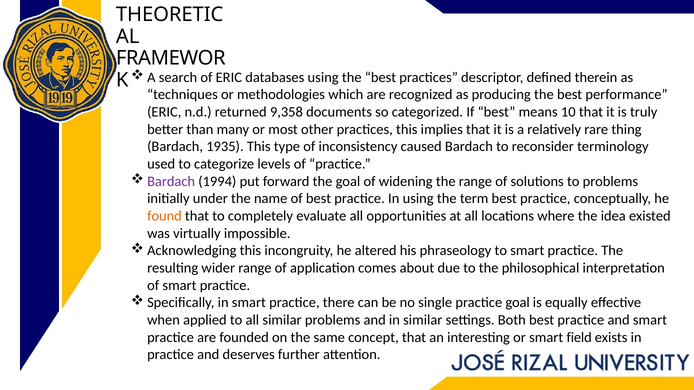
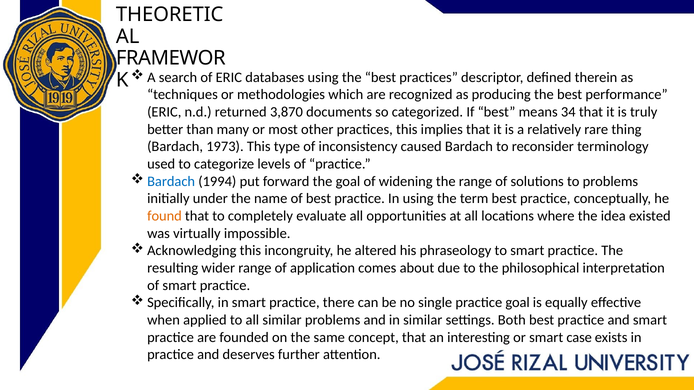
9,358: 9,358 -> 3,870 (286, 112)
10: 10 -> 34 (568, 112)
1935: 1935 -> 1973 (225, 147)
Bardach colour: purple -> blue (171, 181)
field: field -> case (579, 338)
